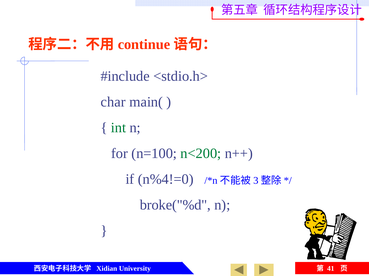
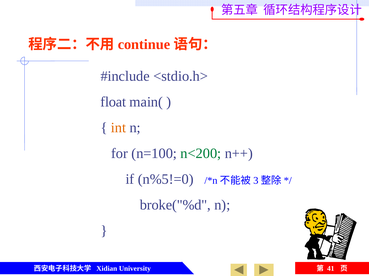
char: char -> float (113, 102)
int colour: green -> orange (119, 128)
n%4!=0: n%4!=0 -> n%5!=0 (166, 180)
